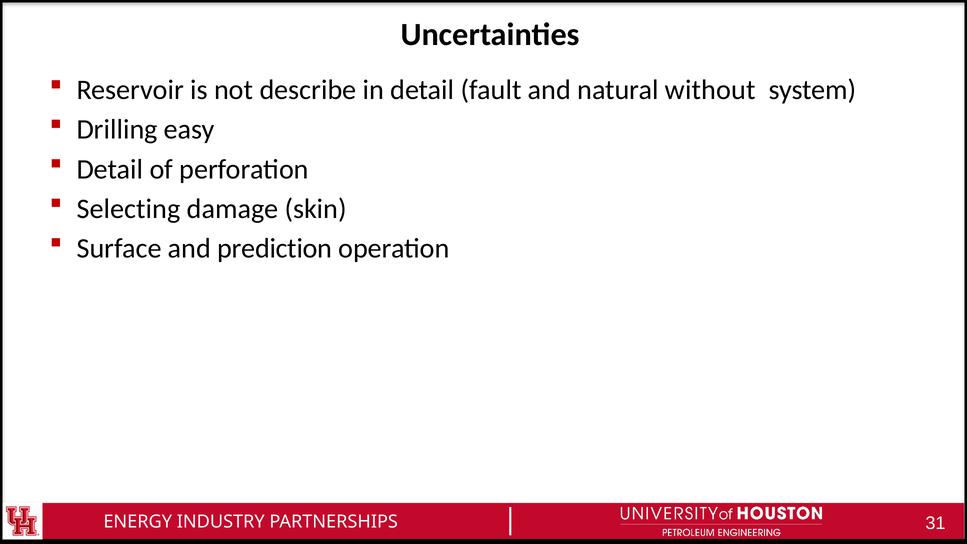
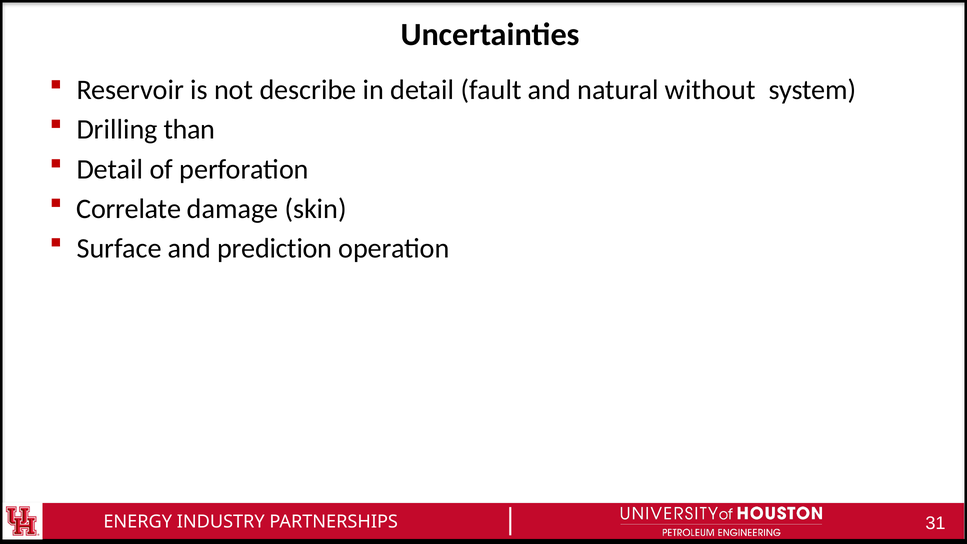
easy: easy -> than (189, 130)
Selecting: Selecting -> Correlate (129, 209)
